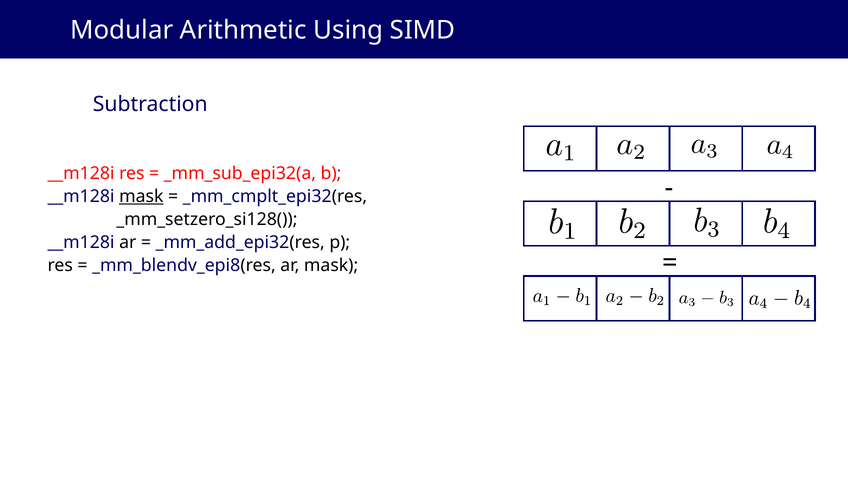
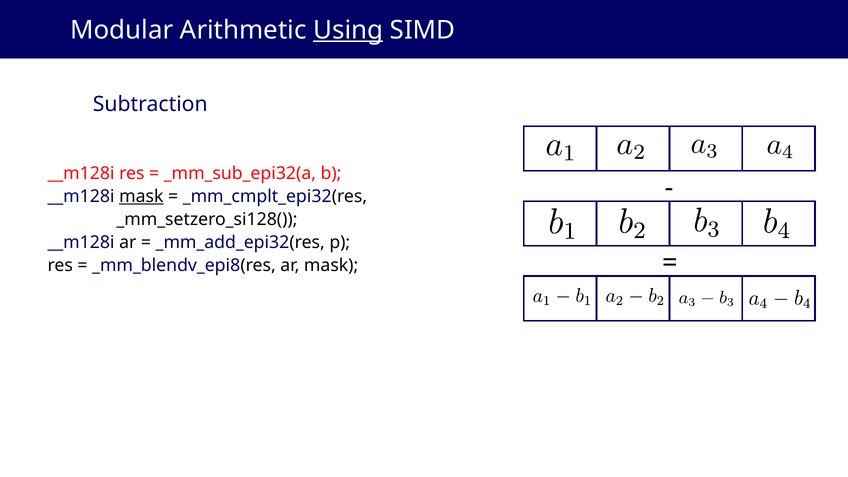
Using underline: none -> present (348, 30)
